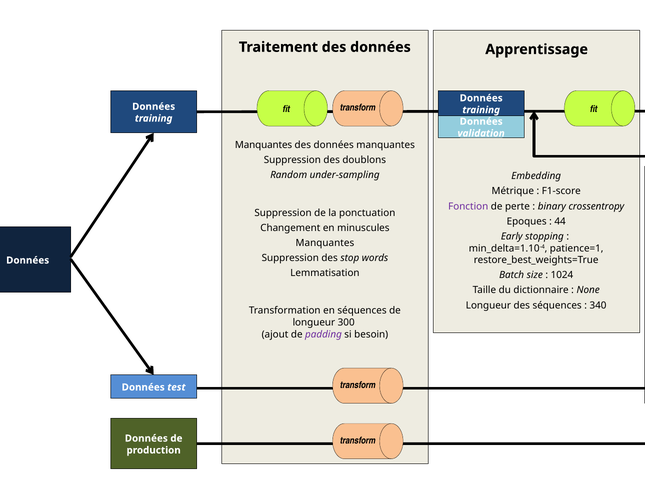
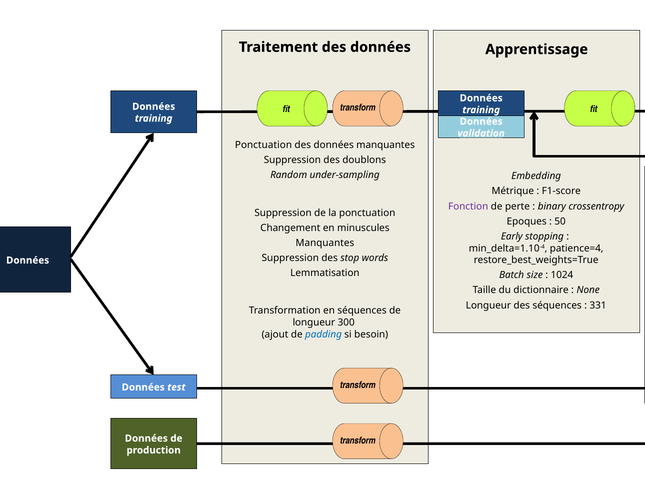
Manquantes: Manquantes -> Ponctuation (263, 145)
44: 44 -> 50 (560, 221)
patience=1: patience=1 -> patience=4 (577, 248)
340: 340 -> 331 (598, 305)
padding colour: purple -> blue (323, 334)
